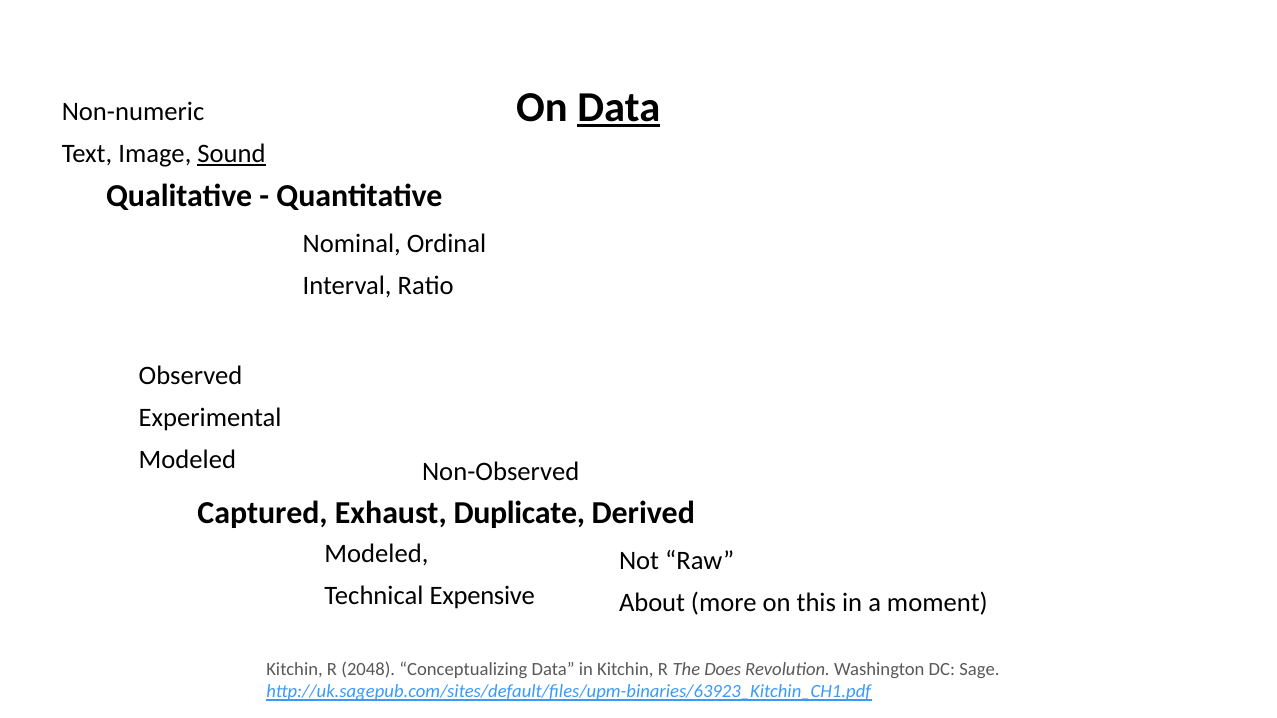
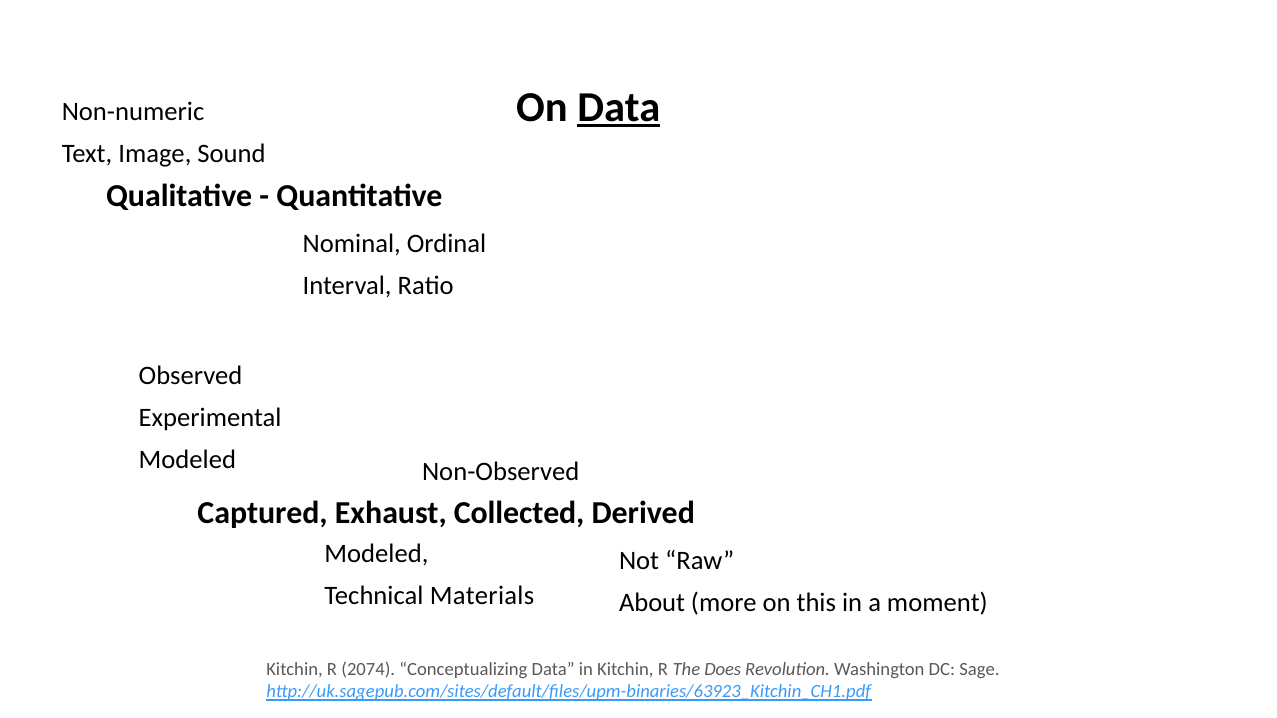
Sound underline: present -> none (231, 154)
Duplicate: Duplicate -> Collected (519, 513)
Expensive: Expensive -> Materials (482, 596)
2048: 2048 -> 2074 (368, 669)
